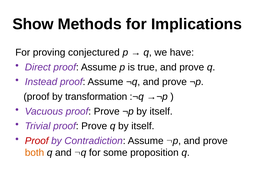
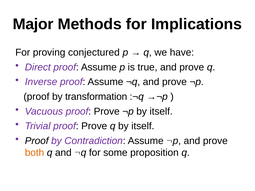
Show: Show -> Major (33, 24)
Instead: Instead -> Inverse (41, 82)
Proof colour: red -> black (37, 141)
